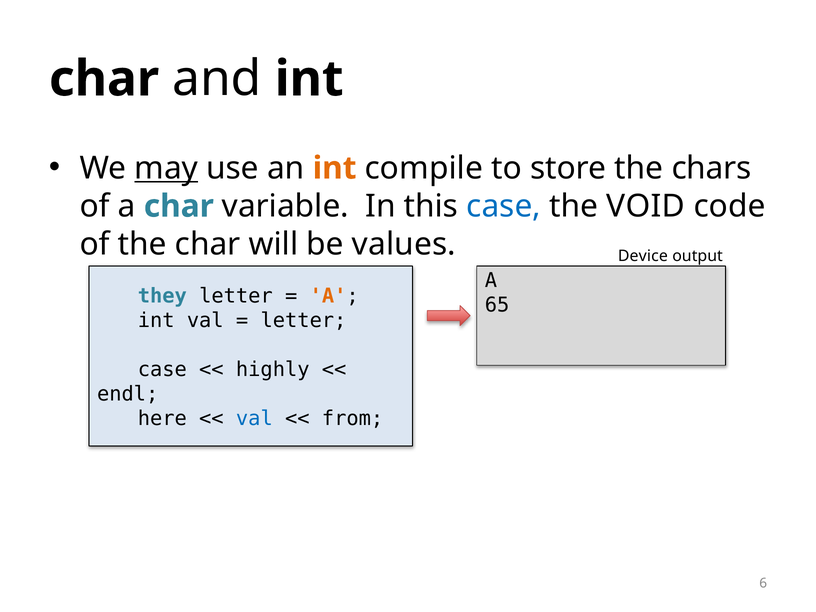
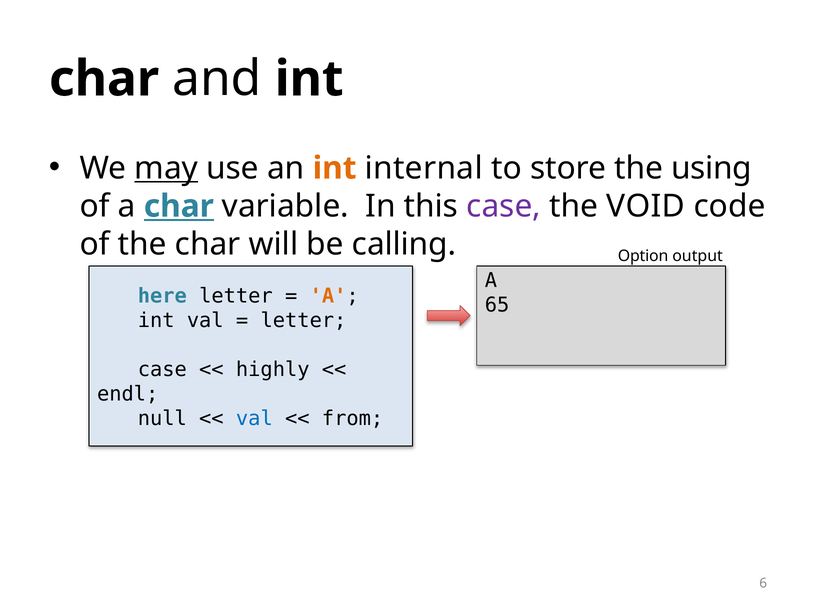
compile: compile -> internal (424, 168)
chars: chars -> using (711, 168)
char underline: none -> present (179, 206)
case colour: blue -> purple (504, 206)
values: values -> calling (404, 244)
Device: Device -> Option (643, 256)
they: they -> here (162, 296)
here: here -> null (162, 419)
